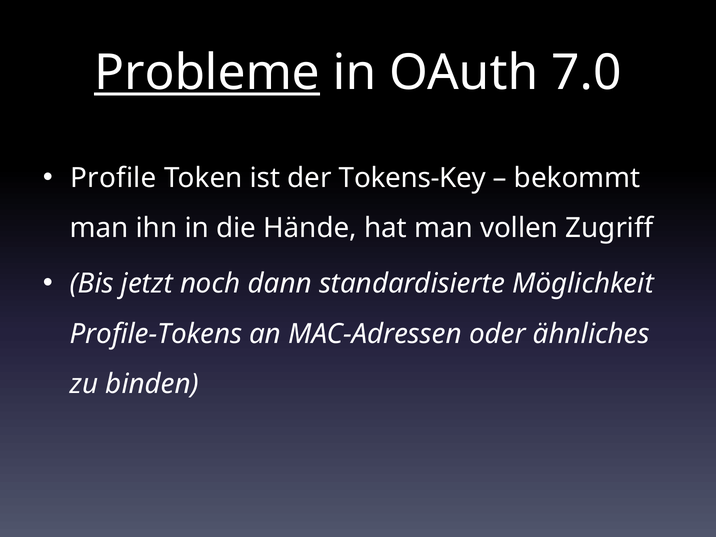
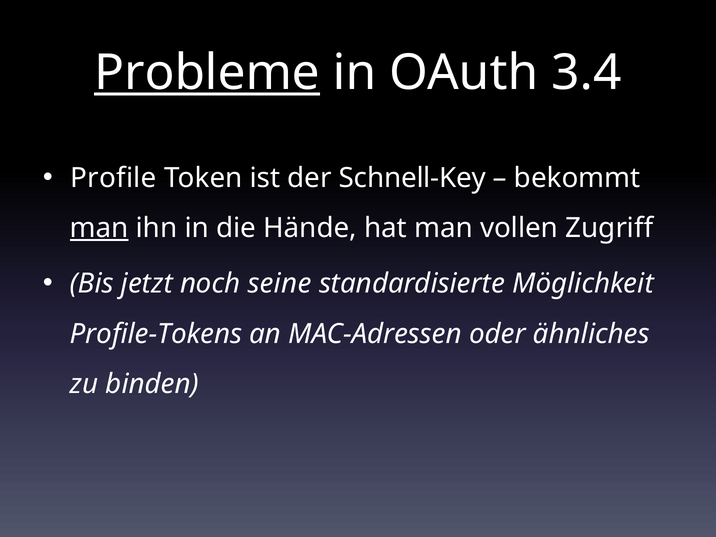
7.0: 7.0 -> 3.4 (586, 73)
Tokens-Key: Tokens-Key -> Schnell-Key (412, 178)
man underline: none -> present (99, 228)
dann: dann -> seine (280, 284)
